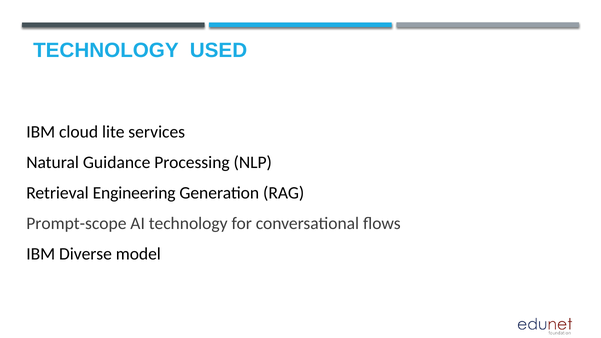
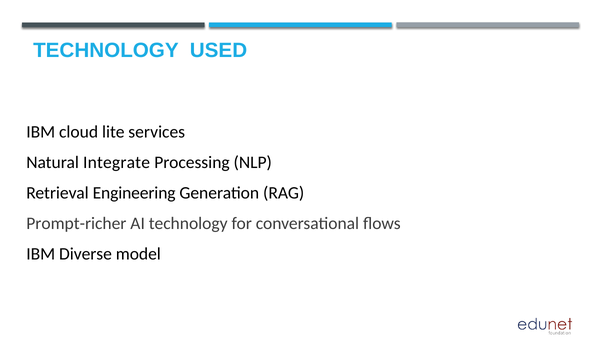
Guidance: Guidance -> Integrate (117, 163)
Prompt-scope: Prompt-scope -> Prompt-richer (76, 223)
